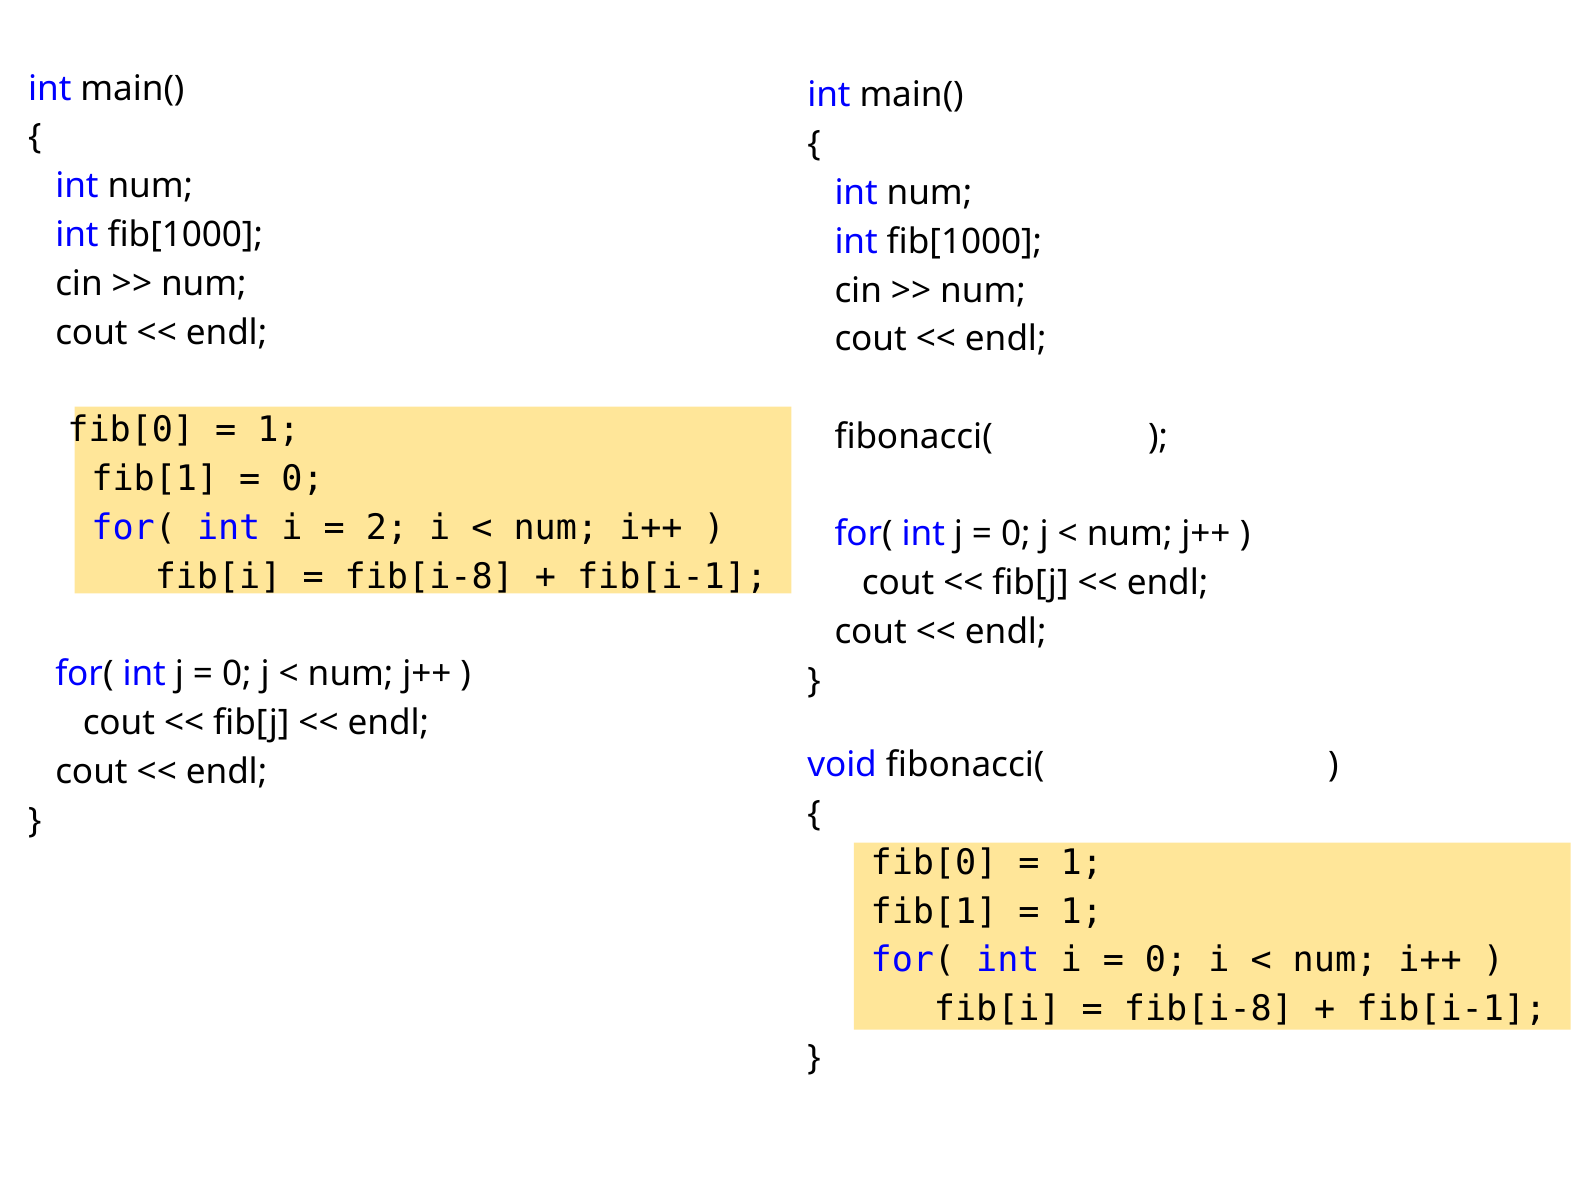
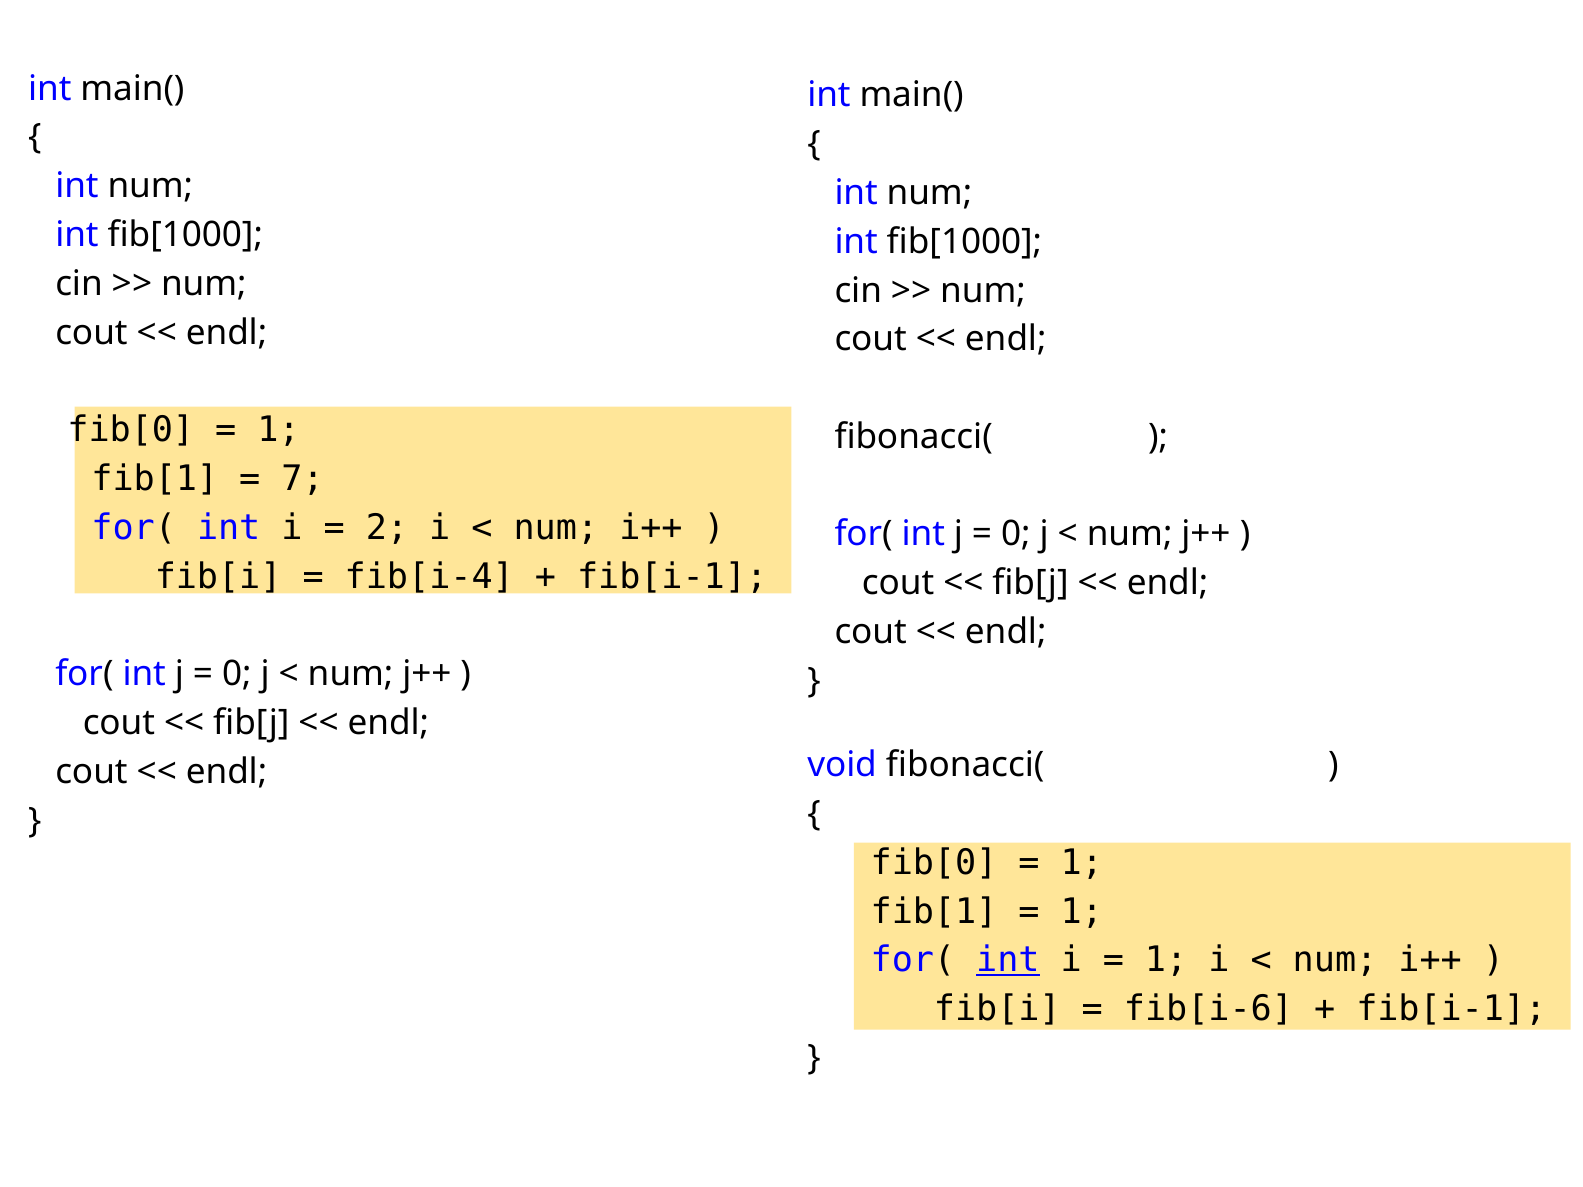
0: 0 -> 7 (303, 479)
fib[i-8: fib[i-8 -> fib[i-4 (429, 577)
int underline: none -> present (1008, 961)
0: 0 -> 1 (1166, 961)
fib[i-8: fib[i-8 -> fib[i-6 (1208, 1009)
